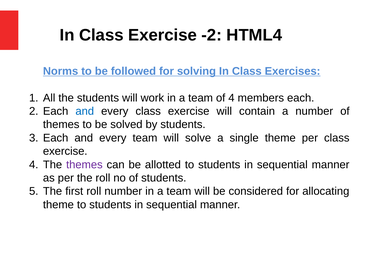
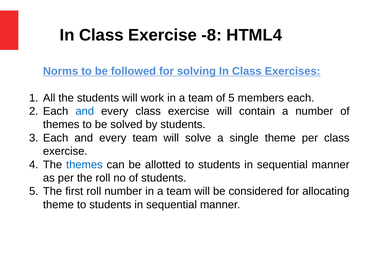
-2: -2 -> -8 (212, 35)
of 4: 4 -> 5 (231, 98)
themes colour: purple -> blue (84, 165)
